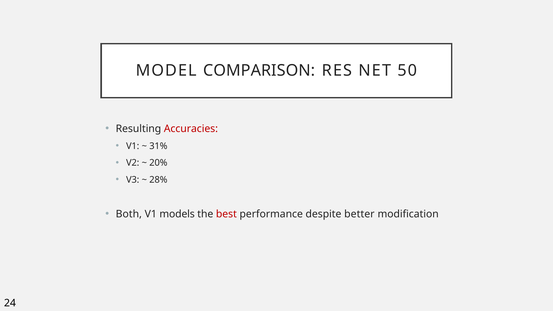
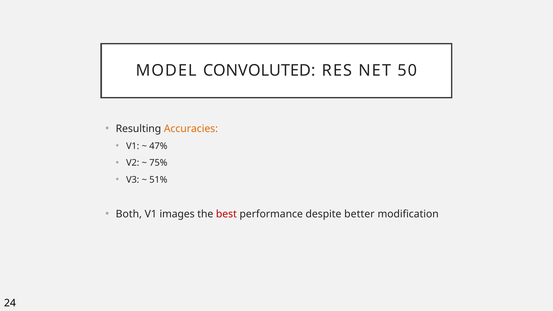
COMPARISON: COMPARISON -> CONVOLUTED (259, 71)
Accuracies colour: red -> orange (191, 129)
31%: 31% -> 47% (158, 146)
20%: 20% -> 75% (158, 163)
28%: 28% -> 51% (158, 180)
models: models -> images (177, 214)
